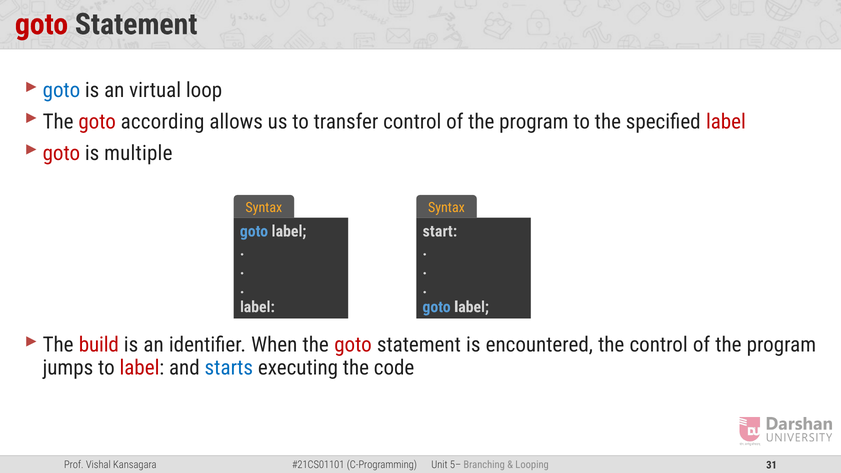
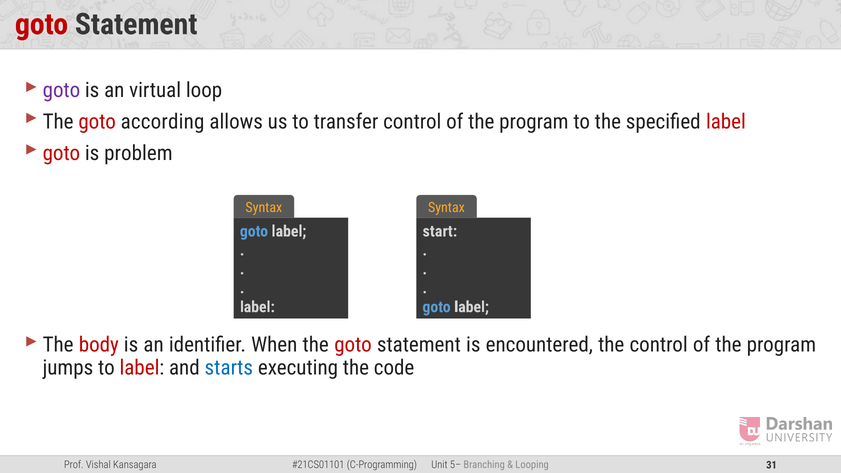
goto colour: blue -> purple (61, 90)
multiple: multiple -> problem (138, 153)
build: build -> body (99, 345)
